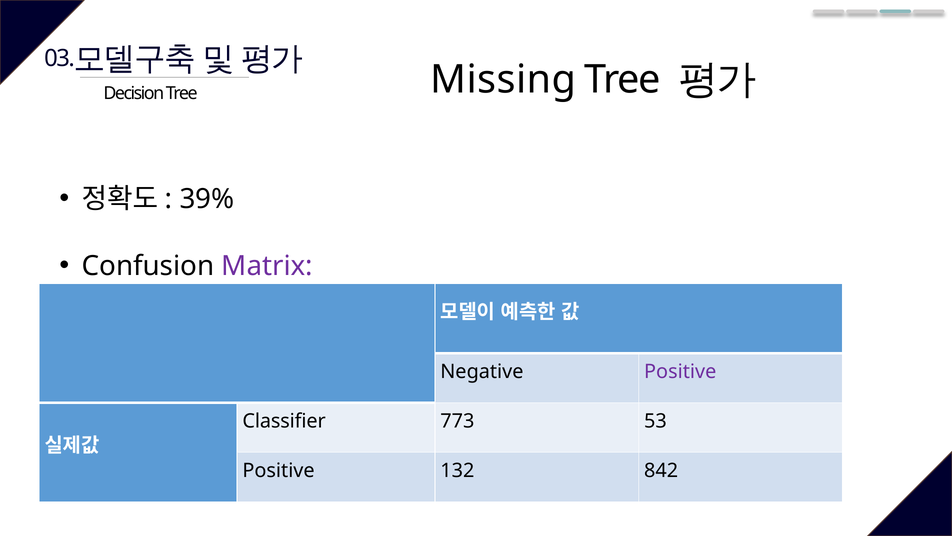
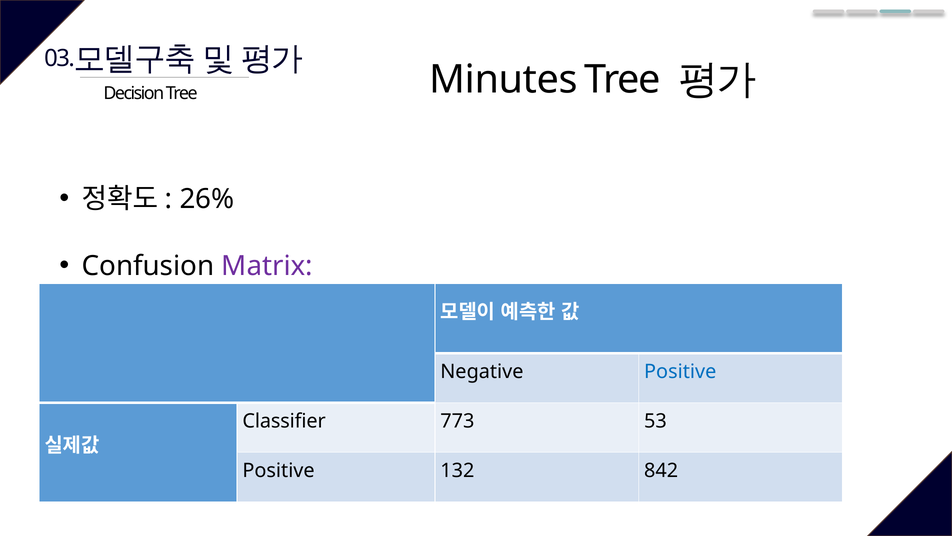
Missing: Missing -> Minutes (504, 80)
39%: 39% -> 26% (207, 199)
Positive colour: purple -> blue (680, 371)
